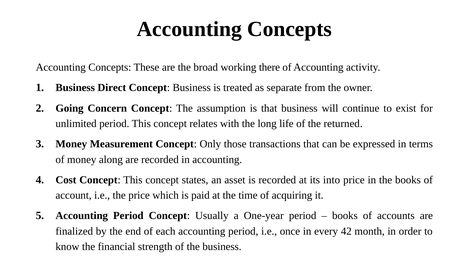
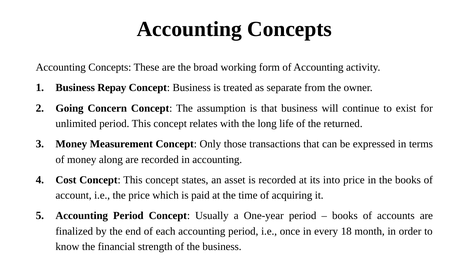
there: there -> form (269, 67)
Direct: Direct -> Repay (112, 88)
42: 42 -> 18 (346, 231)
